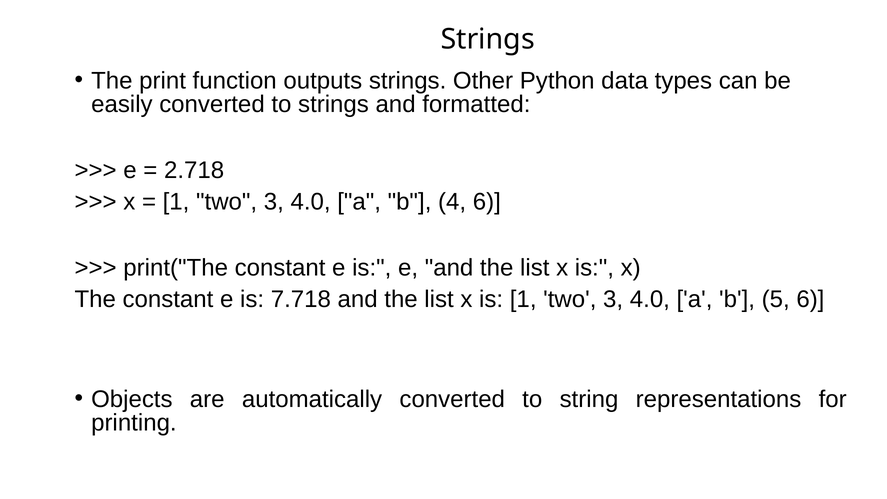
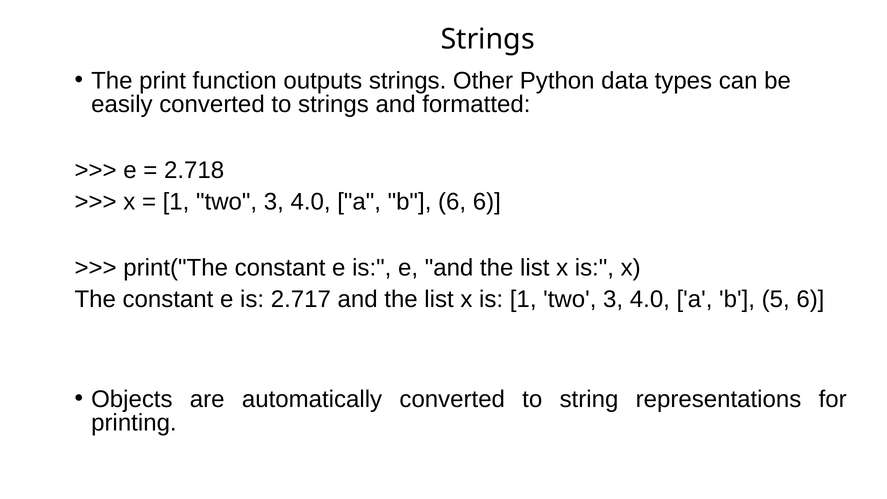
b 4: 4 -> 6 (452, 202)
7.718: 7.718 -> 2.717 (301, 299)
